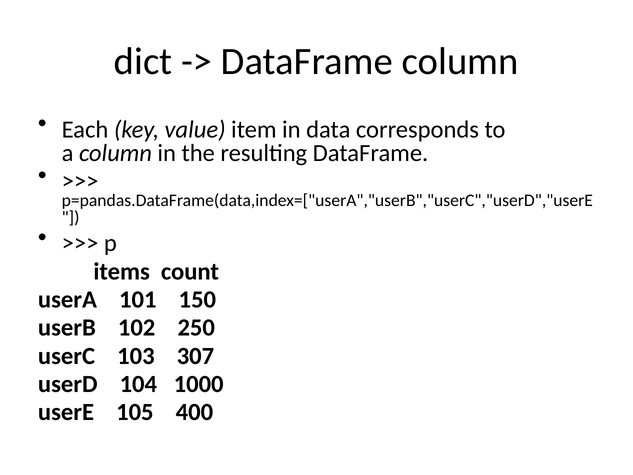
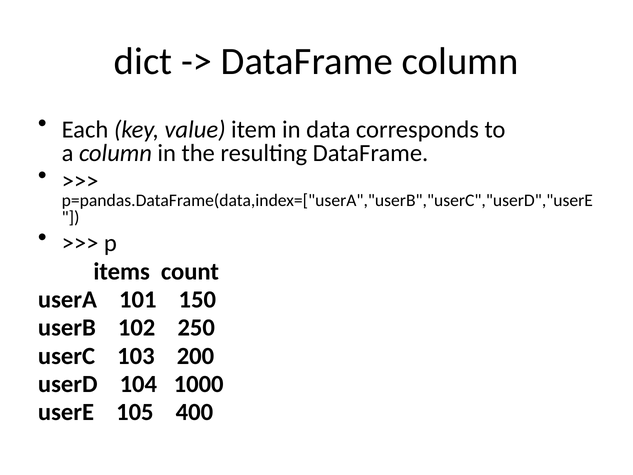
307: 307 -> 200 (195, 356)
